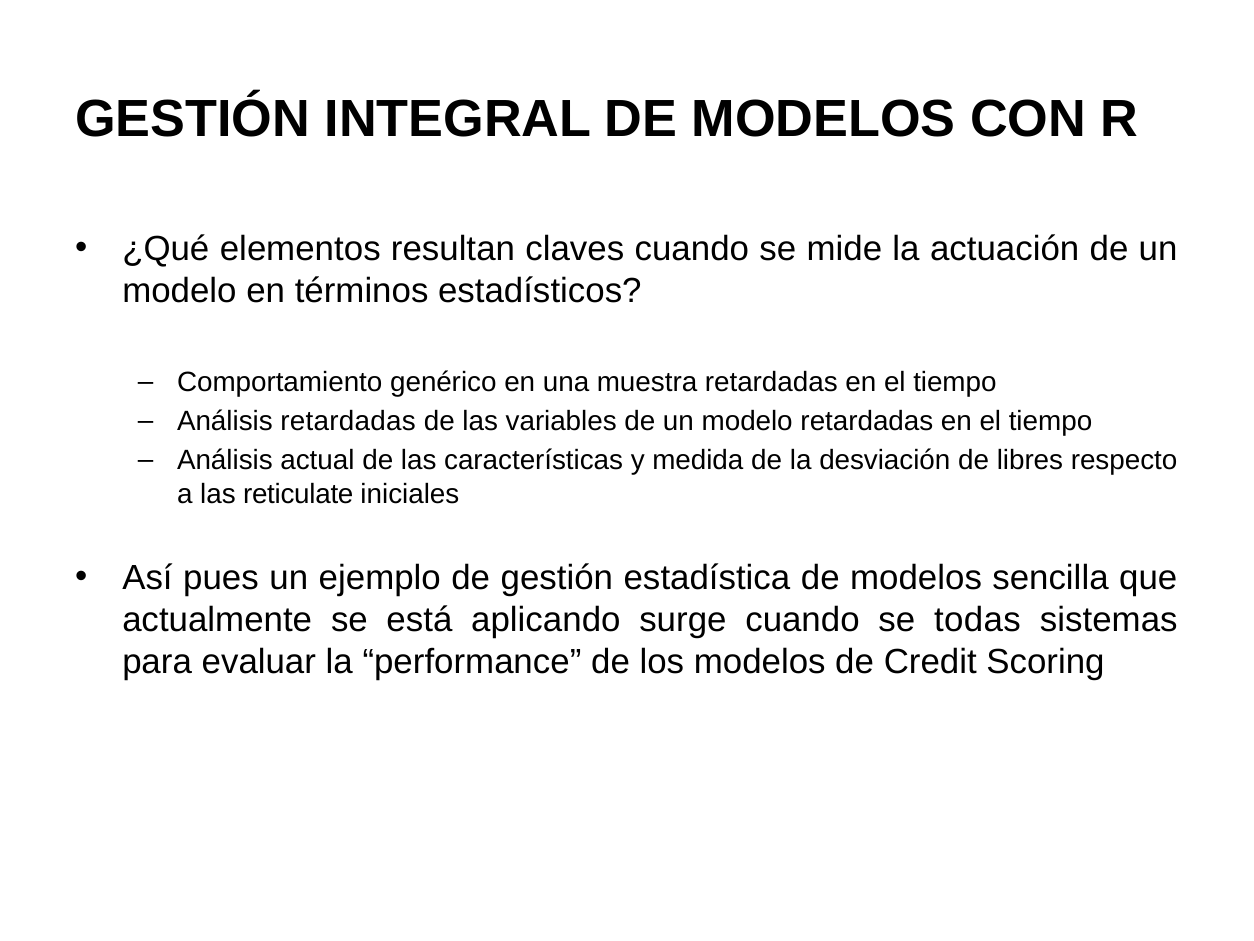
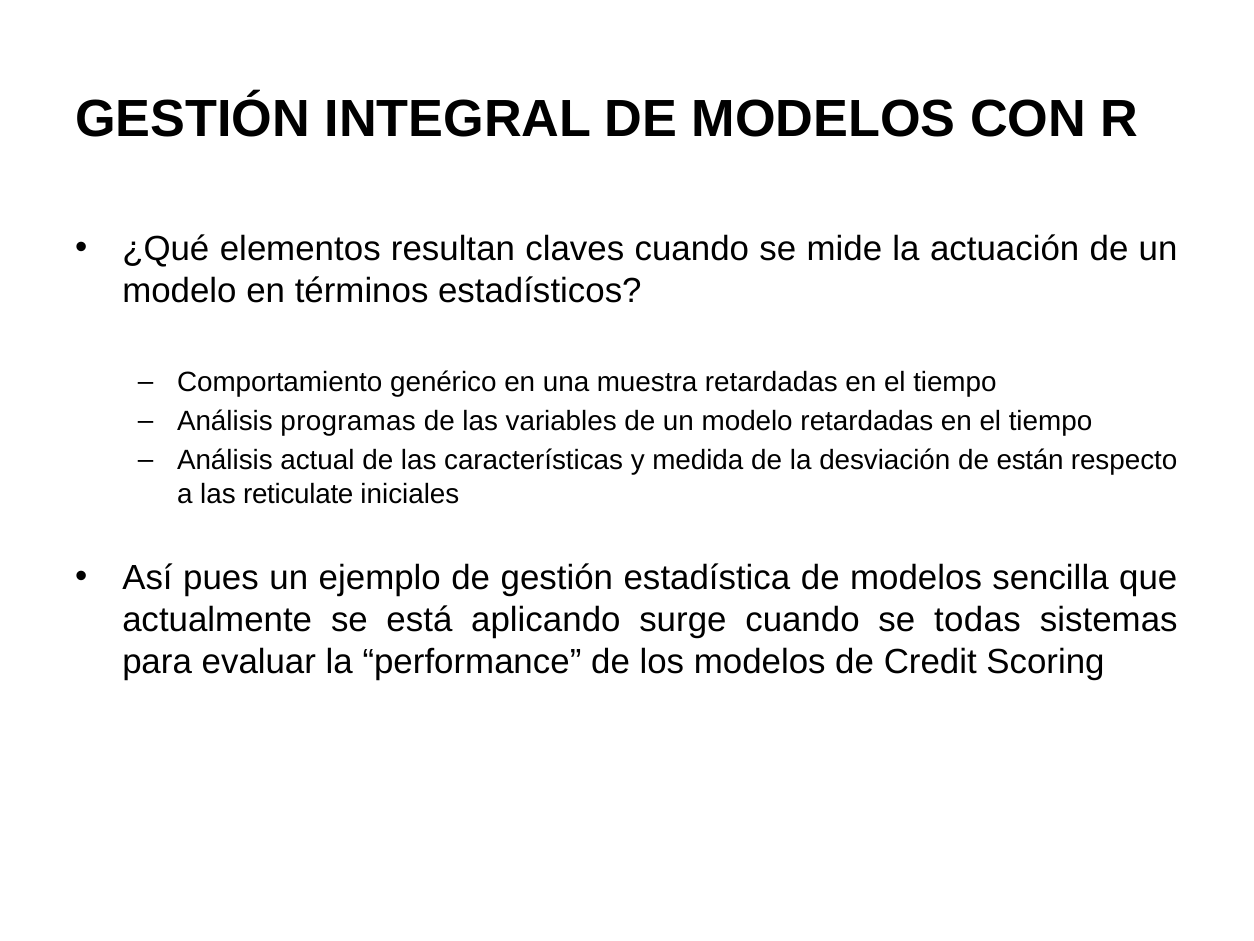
Análisis retardadas: retardadas -> programas (348, 421)
libres: libres -> están (1030, 460)
